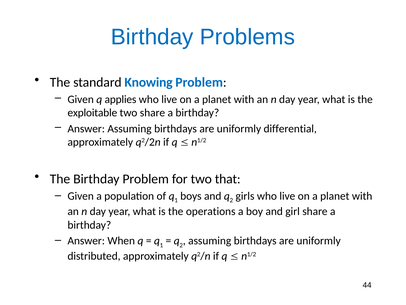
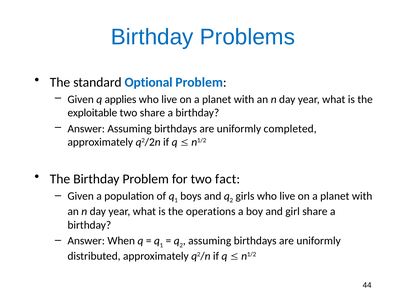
Knowing: Knowing -> Optional (149, 82)
differential: differential -> completed (290, 128)
that: that -> fact (228, 179)
